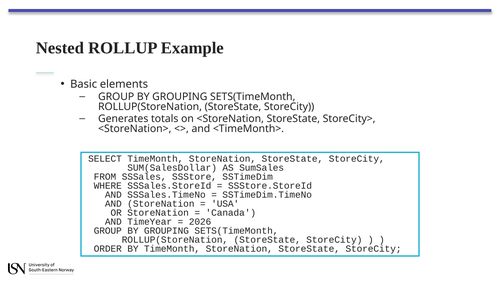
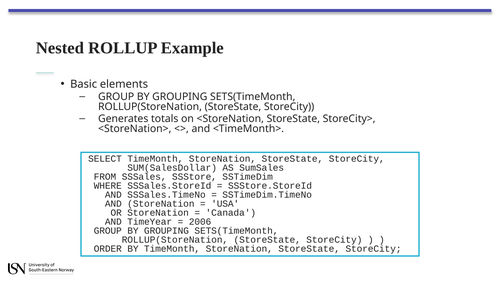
2026: 2026 -> 2006 (200, 222)
